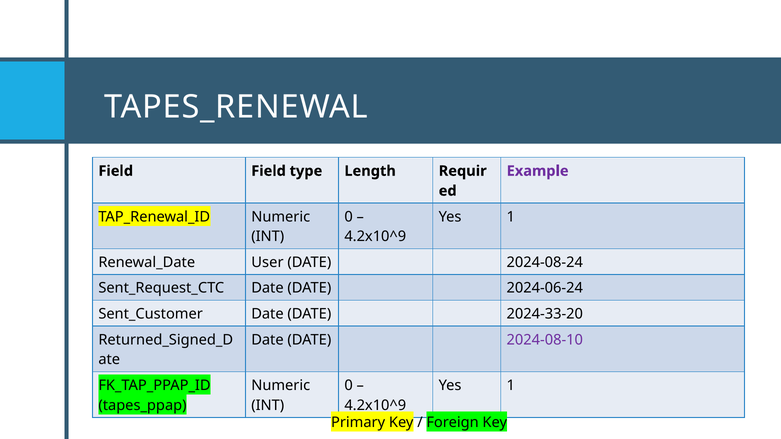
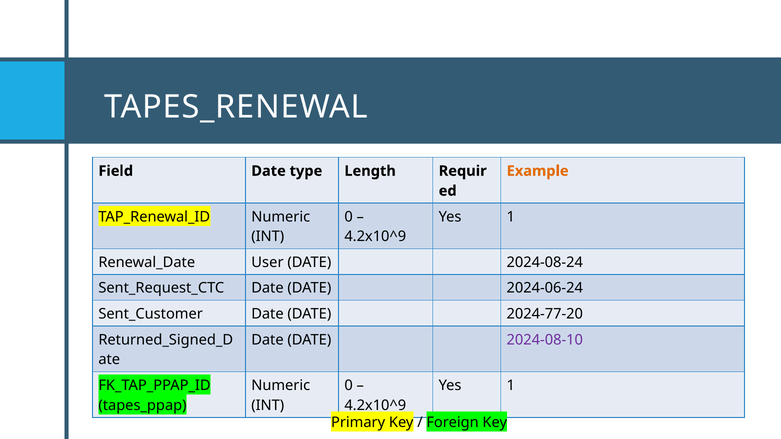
Field Field: Field -> Date (269, 171)
Example colour: purple -> orange (538, 171)
2024-33-20: 2024-33-20 -> 2024-77-20 (545, 314)
